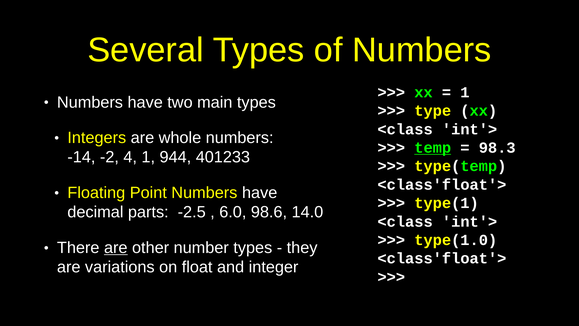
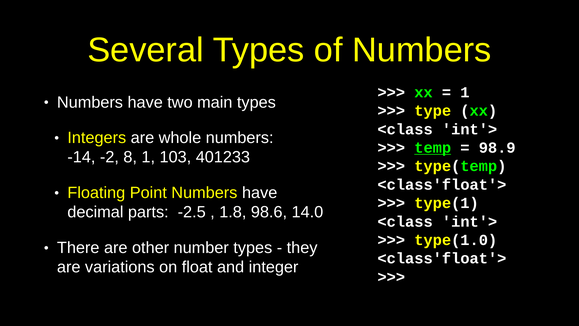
98.3: 98.3 -> 98.9 (497, 148)
4: 4 -> 8 (130, 157)
944: 944 -> 103 (175, 157)
6.0: 6.0 -> 1.8 (233, 212)
are underline: present -> none (116, 247)
